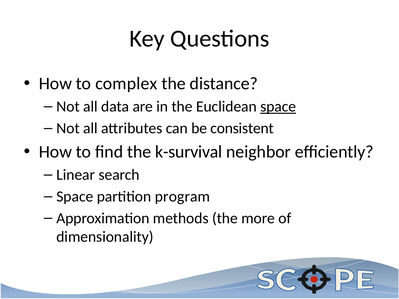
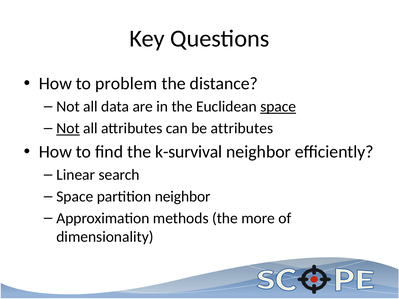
complex: complex -> problem (126, 84)
Not underline: none -> present (68, 128)
be consistent: consistent -> attributes (242, 128)
partition program: program -> neighbor (183, 197)
